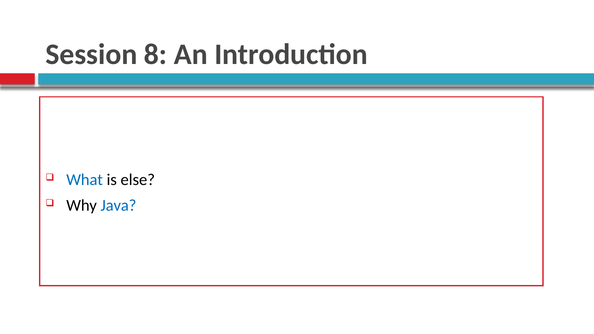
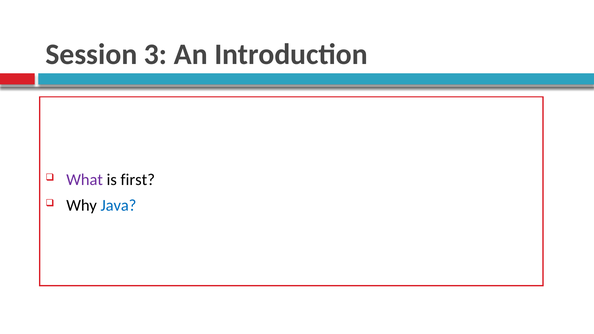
8: 8 -> 3 (155, 54)
What colour: blue -> purple (85, 180)
else: else -> first (138, 180)
